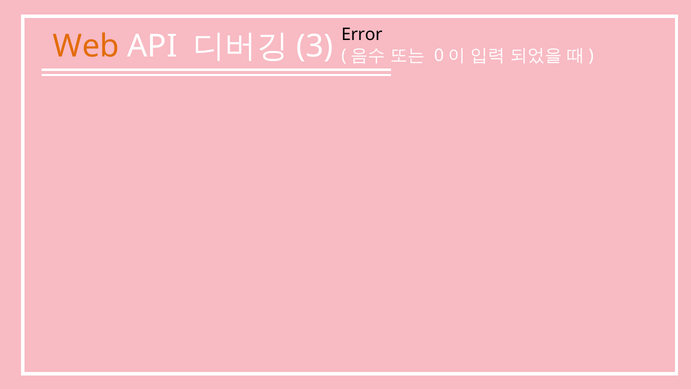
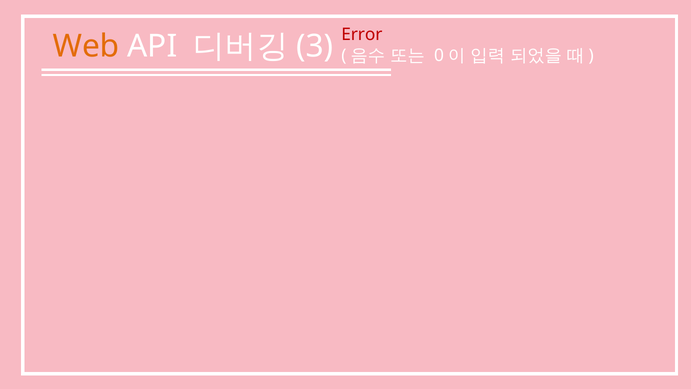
Error colour: black -> red (362, 35)
